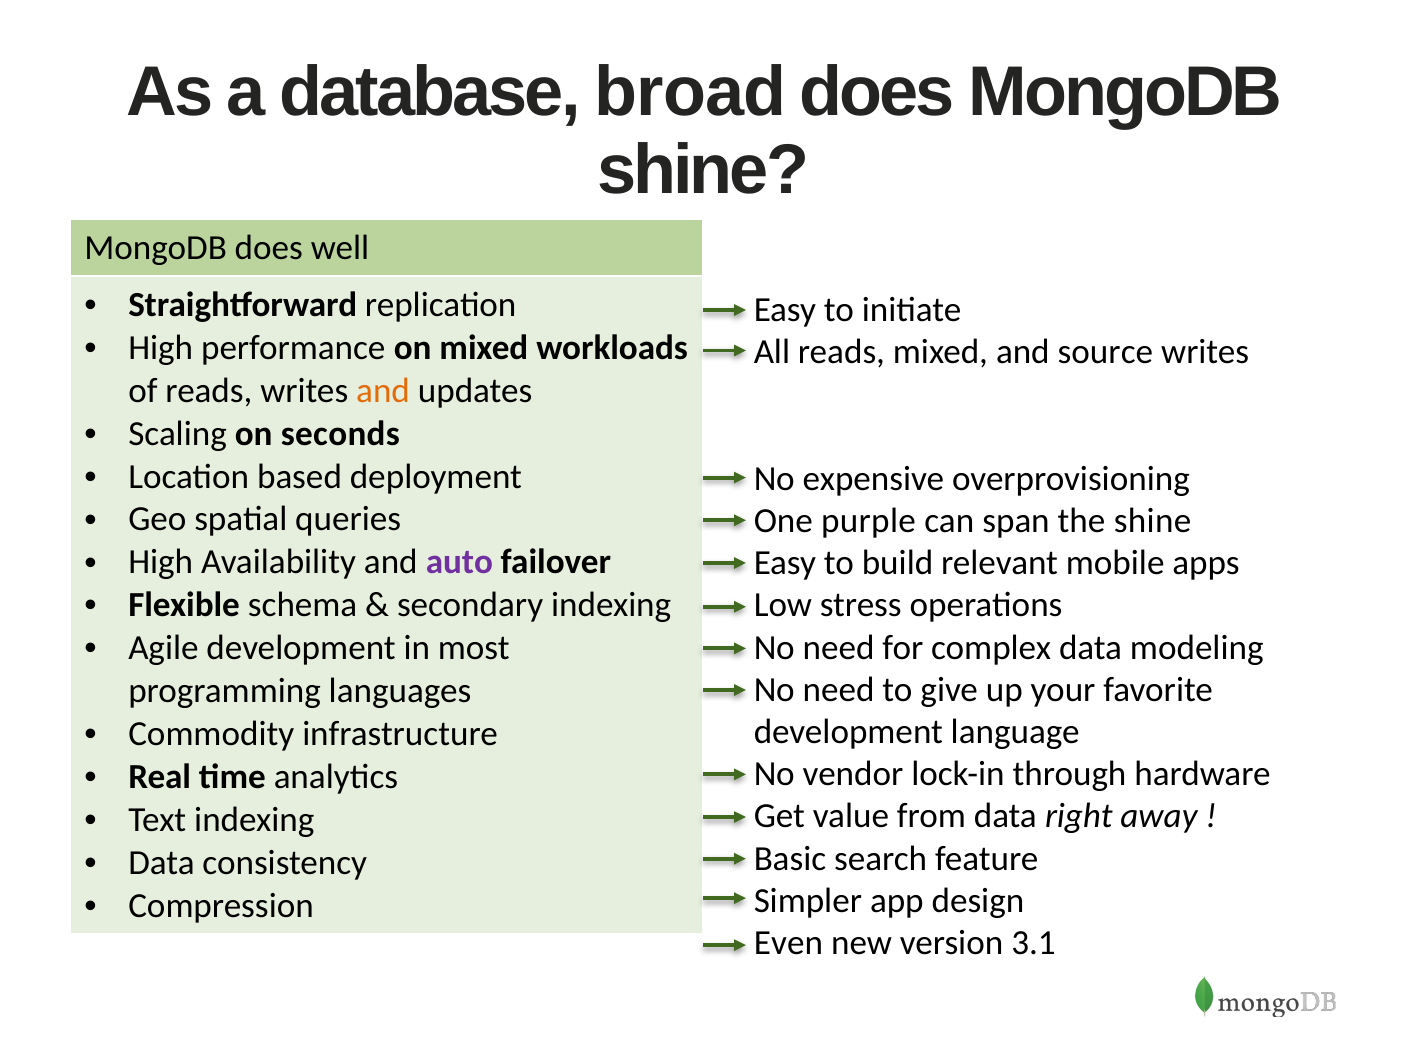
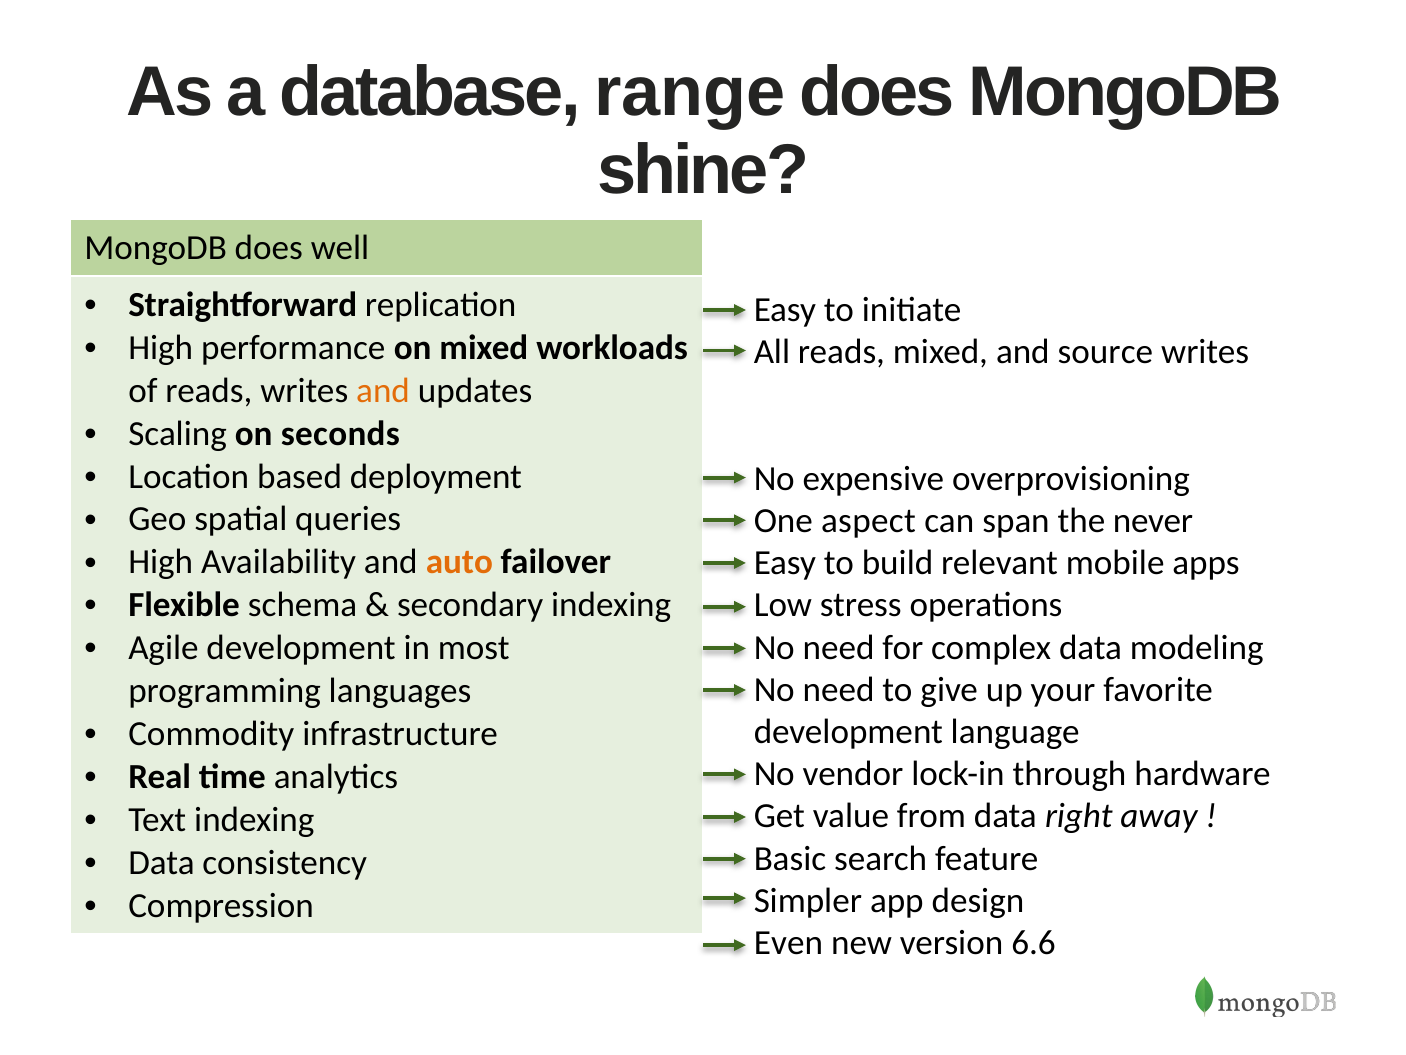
broad: broad -> range (690, 92)
purple: purple -> aspect (868, 521)
the shine: shine -> never (1153, 521)
auto colour: purple -> orange (459, 562)
3.1: 3.1 -> 6.6 (1033, 942)
